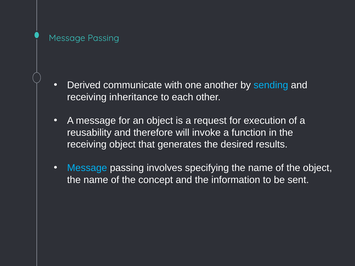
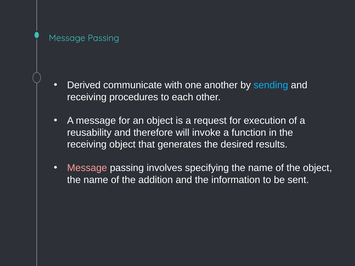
inheritance: inheritance -> procedures (134, 97)
Message colour: light blue -> pink (87, 168)
concept: concept -> addition (156, 180)
